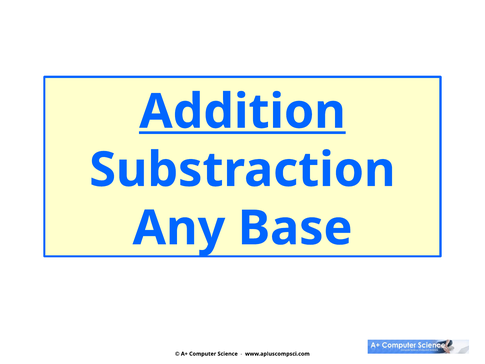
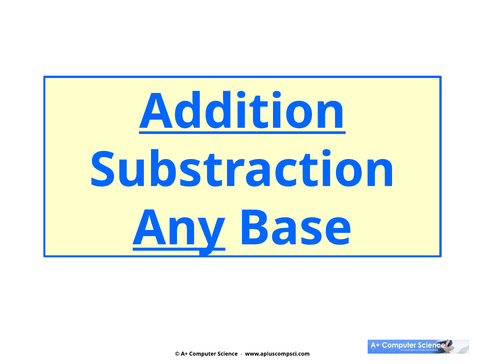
Any underline: none -> present (179, 228)
